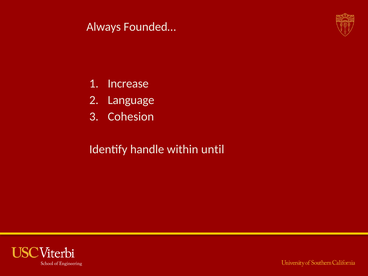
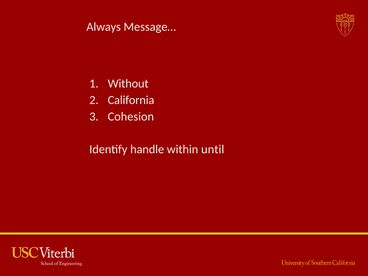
Founded…: Founded… -> Message… (150, 27)
Increase: Increase -> Without (128, 84)
Language: Language -> California (131, 100)
